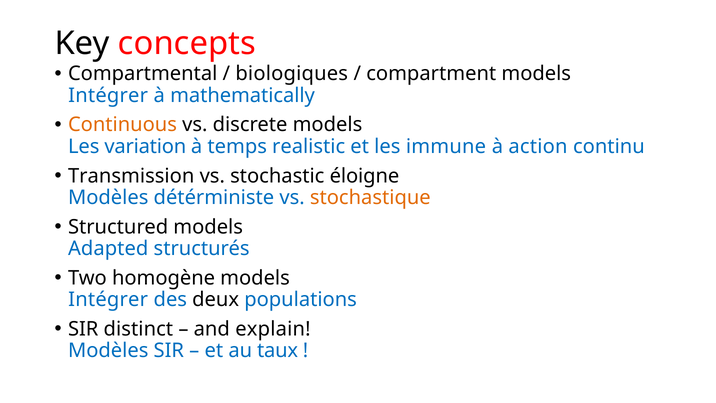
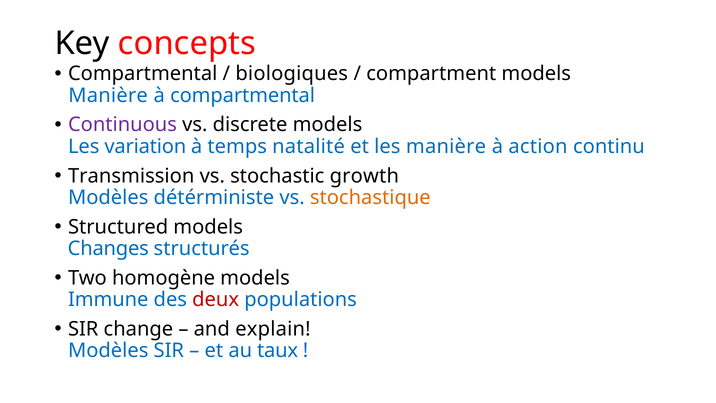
Intégrer: Intégrer -> Manière (108, 96)
à mathematically: mathematically -> compartmental (243, 96)
Continuous colour: orange -> purple (122, 125)
realistic: realistic -> natalité (309, 147)
les immune: immune -> manière (446, 147)
éloigne: éloigne -> growth (364, 176)
Adapted: Adapted -> Changes (108, 249)
Intégrer: Intégrer -> Immune (108, 300)
deux colour: black -> red (216, 300)
distinct: distinct -> change (138, 329)
